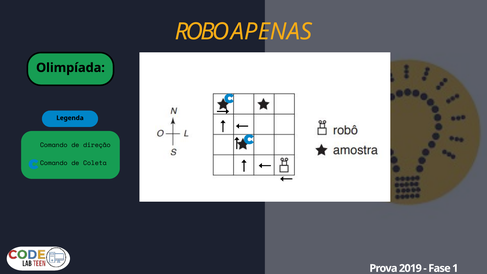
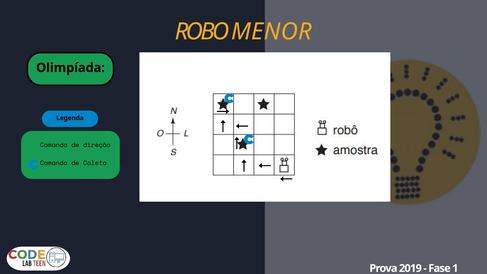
APENAS: APENAS -> MENOR (271, 32)
